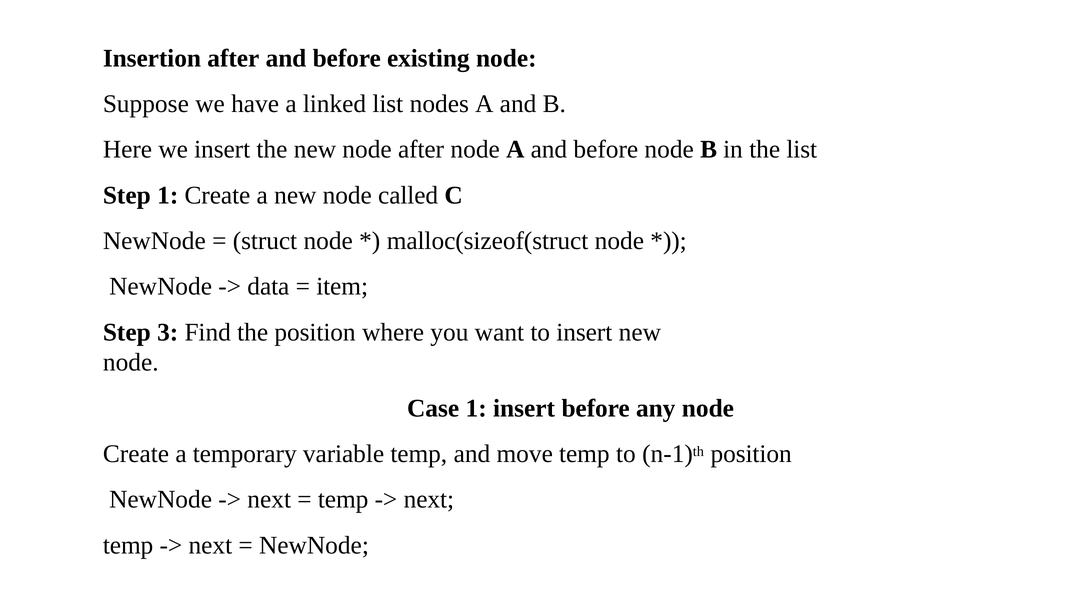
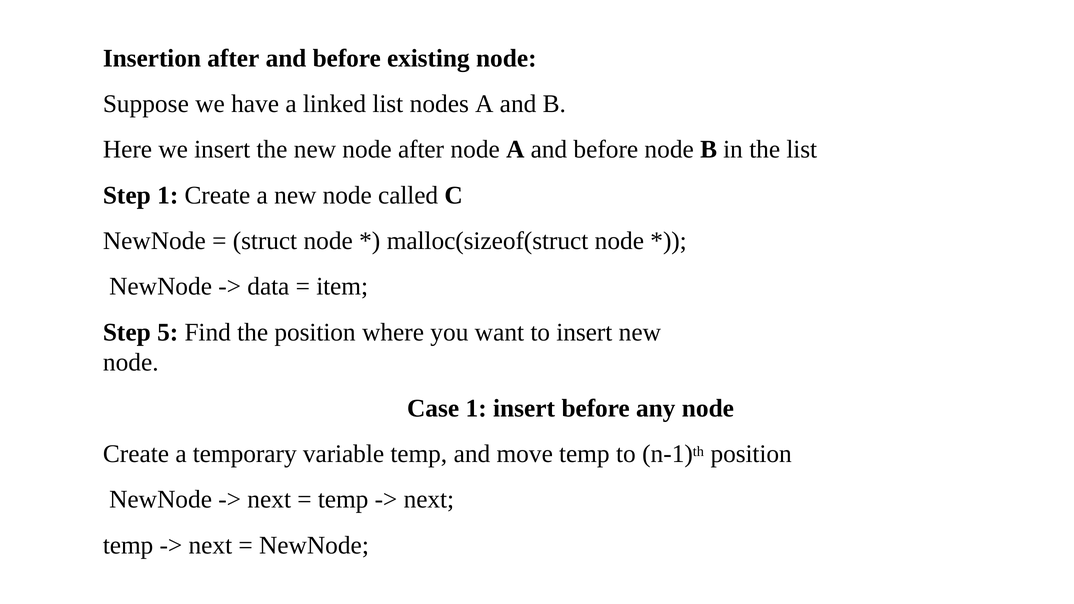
3: 3 -> 5 (168, 332)
